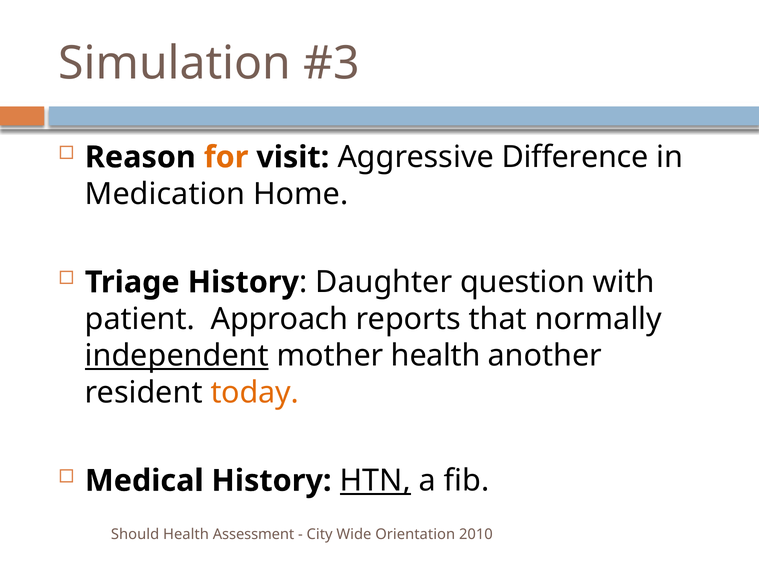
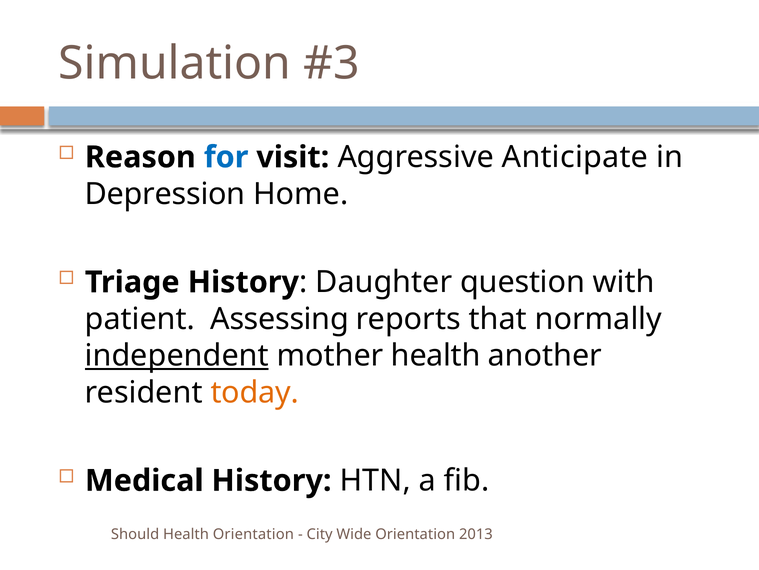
for colour: orange -> blue (226, 157)
Difference: Difference -> Anticipate (575, 157)
Medication: Medication -> Depression (165, 194)
Approach: Approach -> Assessing (280, 319)
HTN underline: present -> none (375, 480)
Health Assessment: Assessment -> Orientation (253, 534)
2010: 2010 -> 2013 (476, 534)
